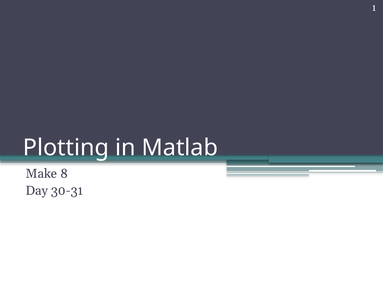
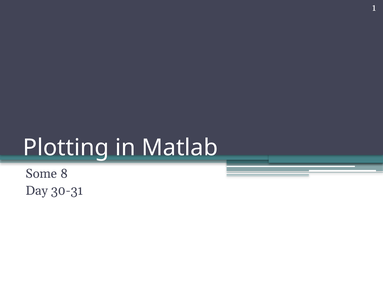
Make: Make -> Some (41, 174)
